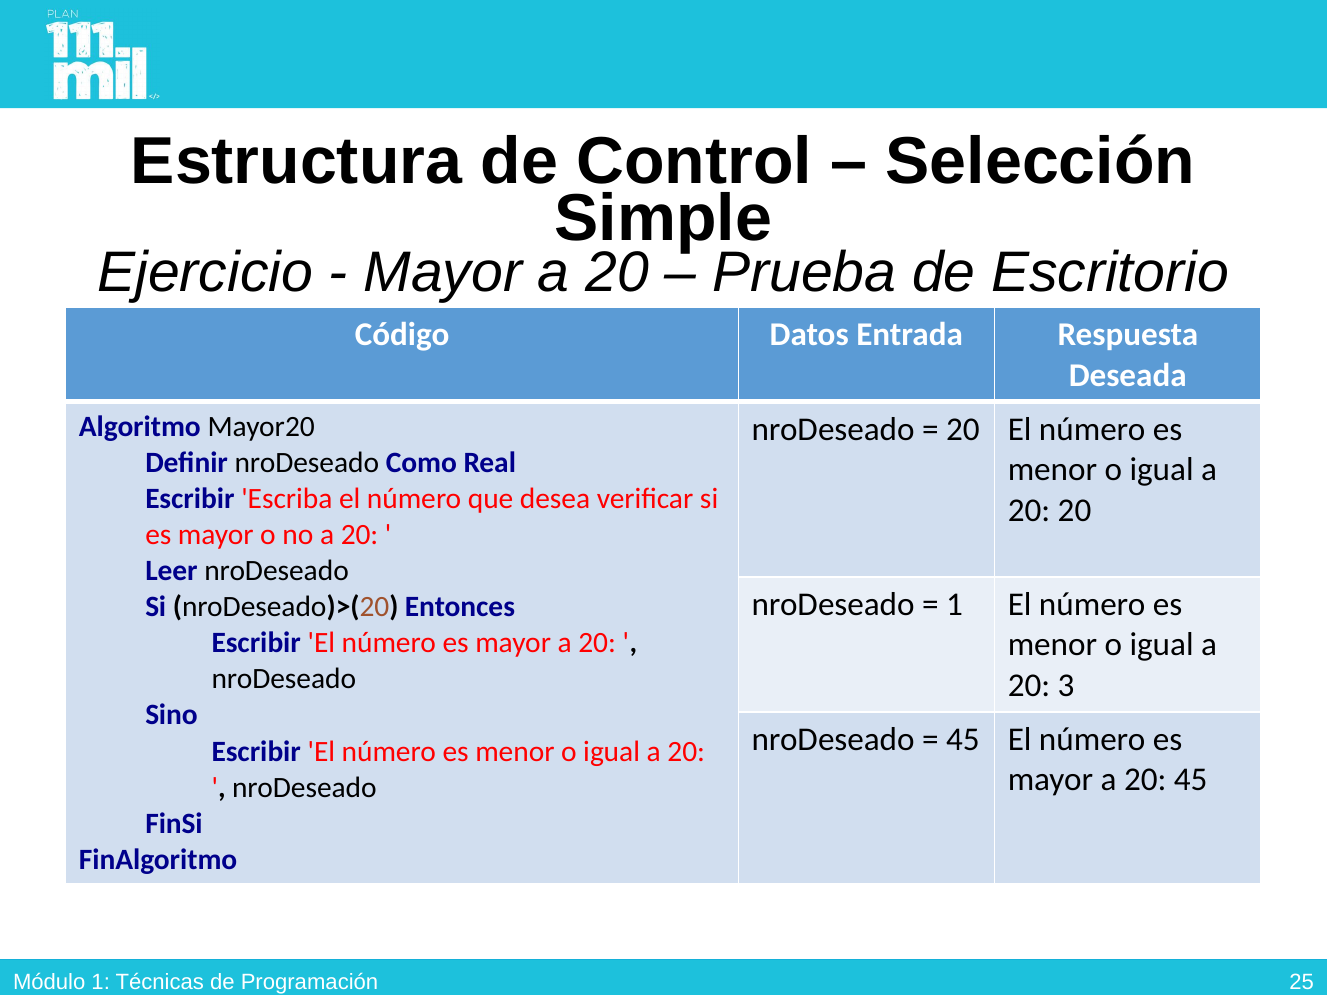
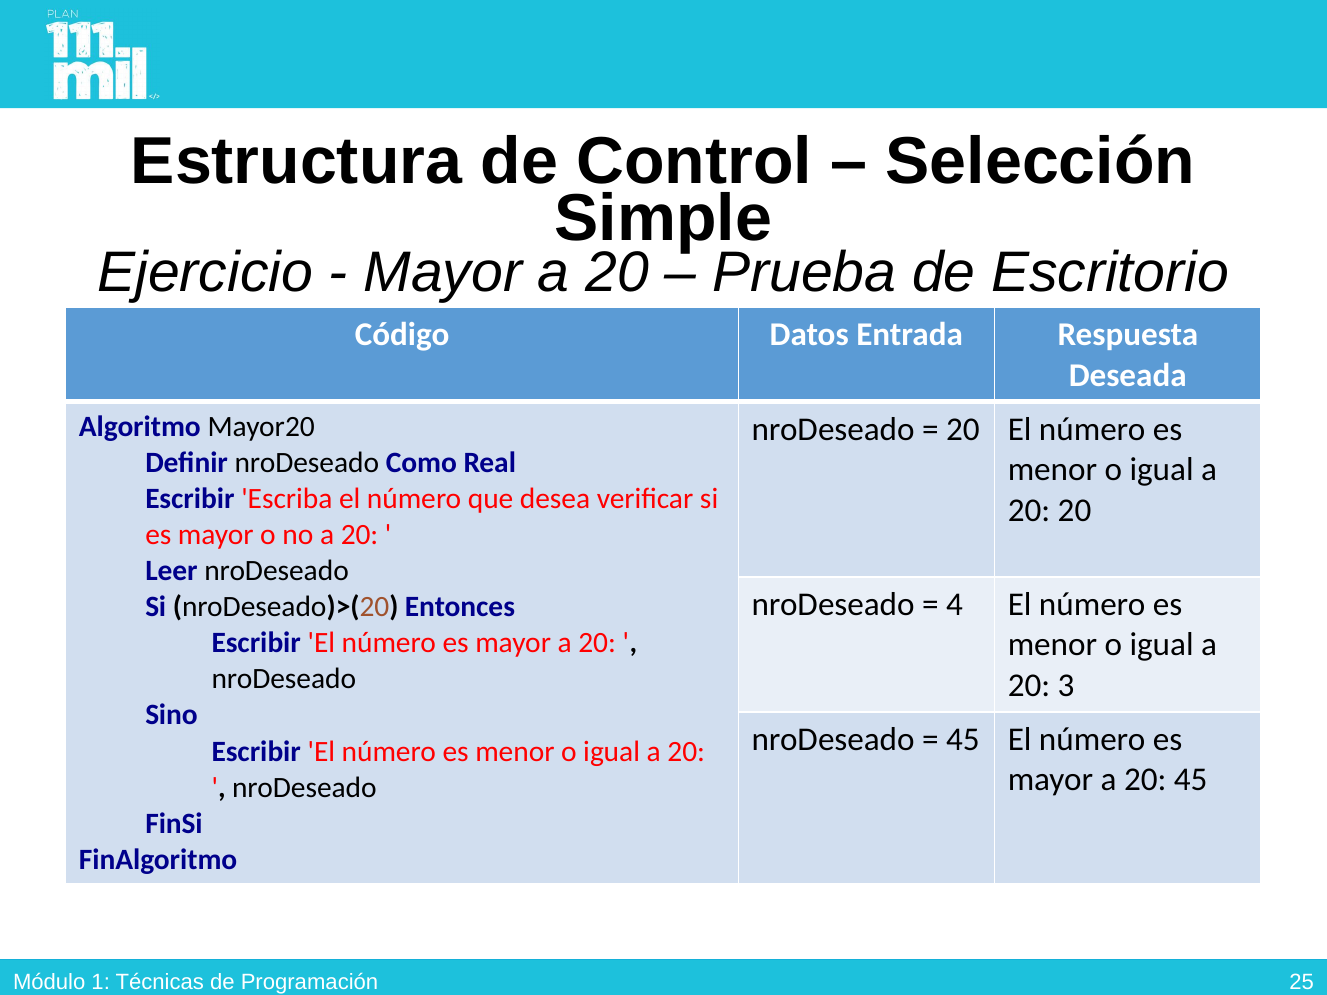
1: 1 -> 4 (954, 605)
